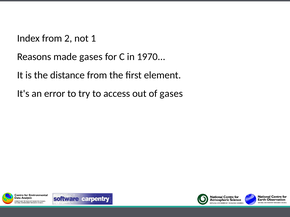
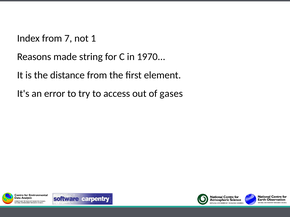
2: 2 -> 7 (68, 38)
made gases: gases -> string (91, 57)
